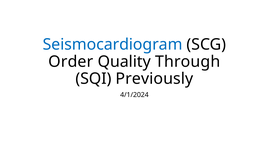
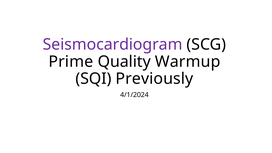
Seismocardiogram colour: blue -> purple (113, 44)
Order: Order -> Prime (71, 62)
Through: Through -> Warmup (188, 62)
